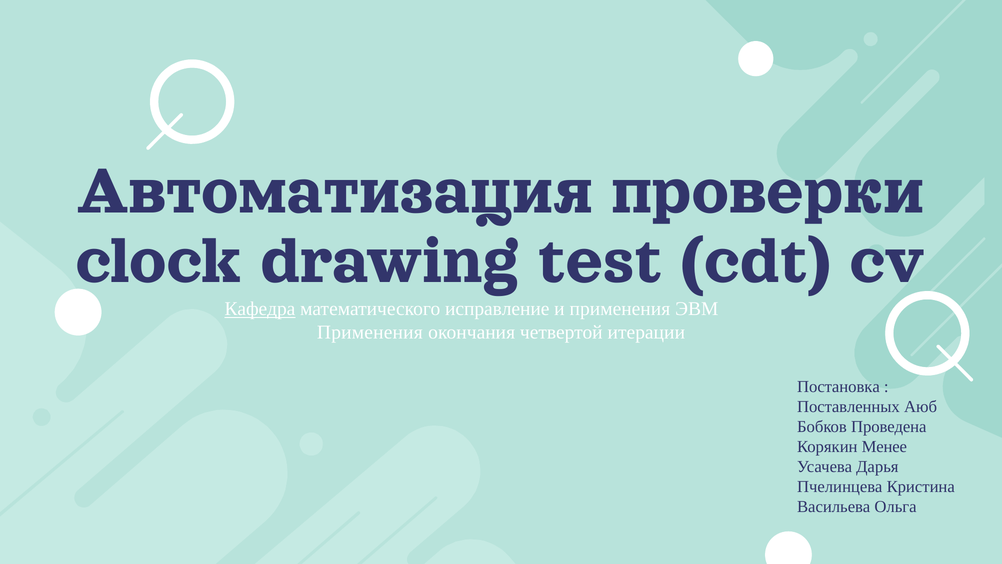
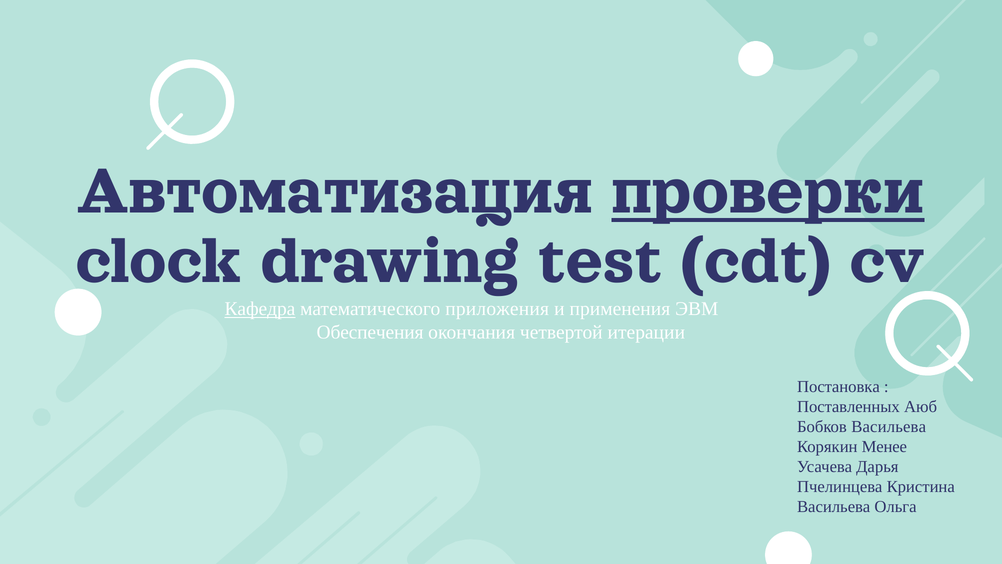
проверки underline: none -> present (768, 189)
исправление: исправление -> приложения (497, 309)
Применения: Применения -> Обеспечения (370, 332)
Бобков Проведена: Проведена -> Васильева (889, 426)
